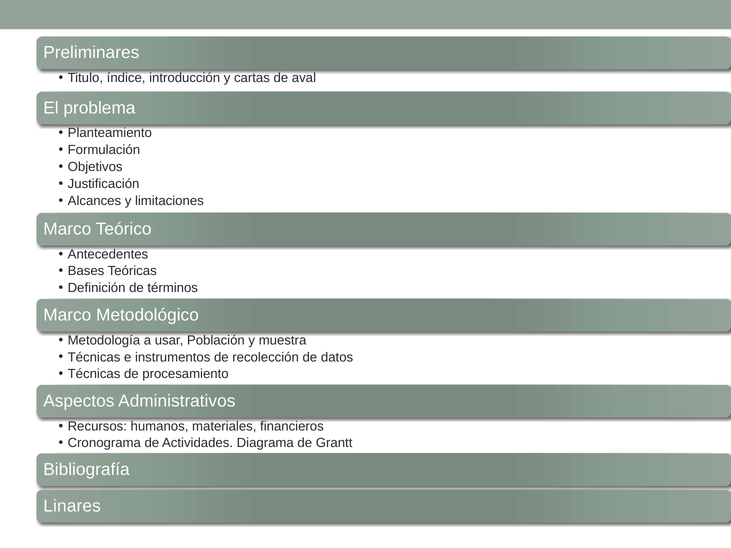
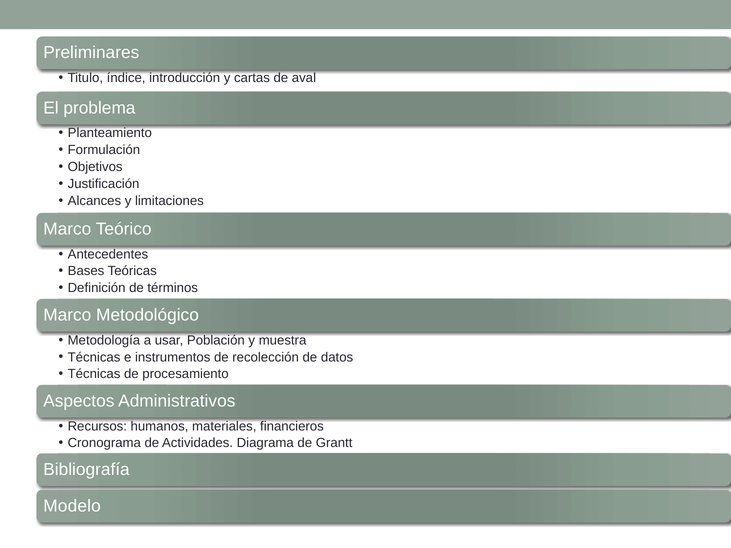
Linares: Linares -> Modelo (72, 506)
